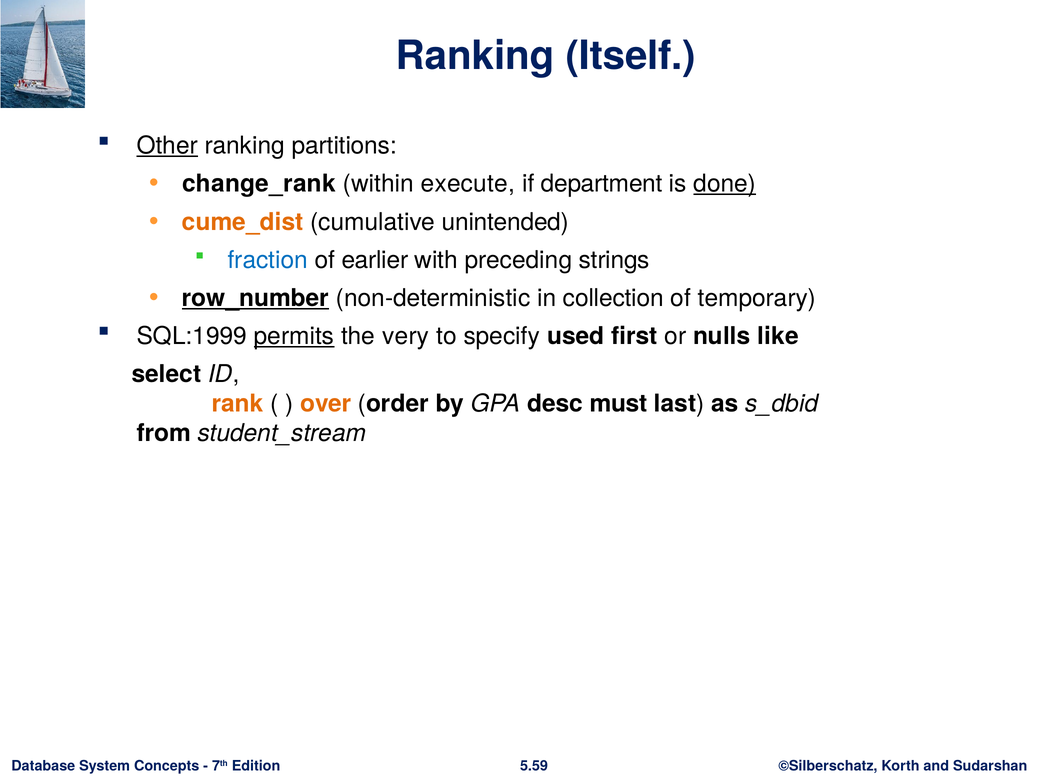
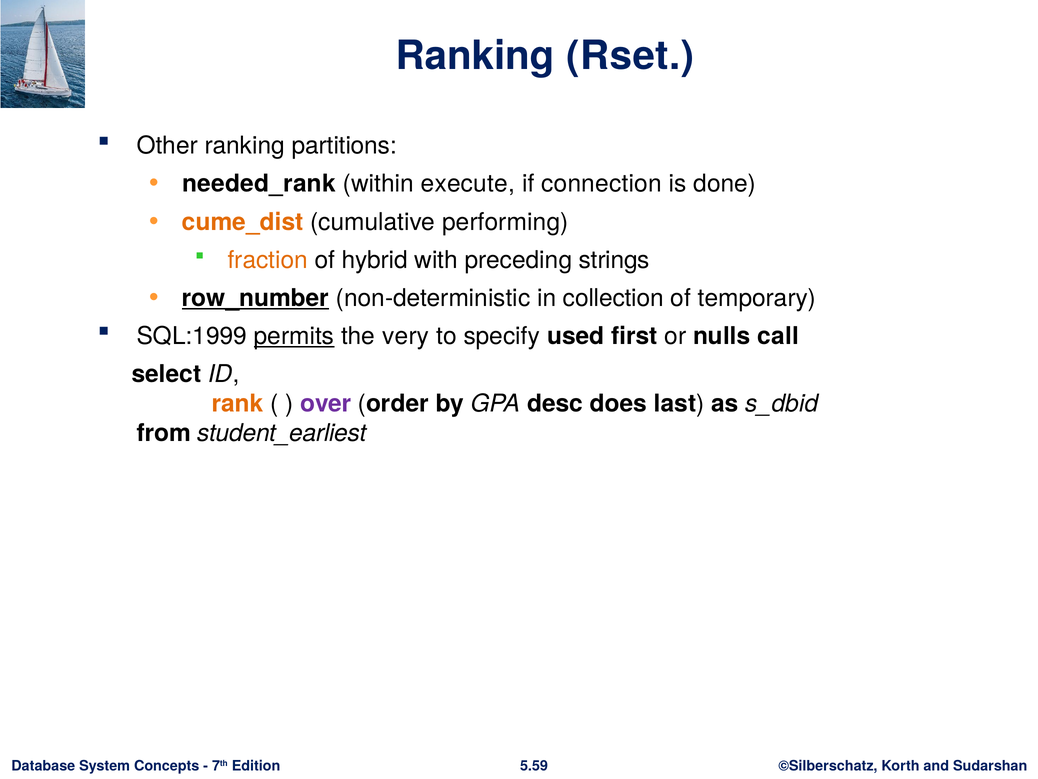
Itself: Itself -> Rset (630, 56)
Other underline: present -> none (167, 146)
change_rank: change_rank -> needed_rank (259, 184)
department: department -> connection (601, 184)
done underline: present -> none (725, 184)
unintended: unintended -> performing (505, 222)
fraction colour: blue -> orange (268, 260)
earlier: earlier -> hybrid (375, 260)
like: like -> call (778, 336)
over colour: orange -> purple (326, 403)
must: must -> does (618, 403)
student_stream: student_stream -> student_earliest (282, 433)
